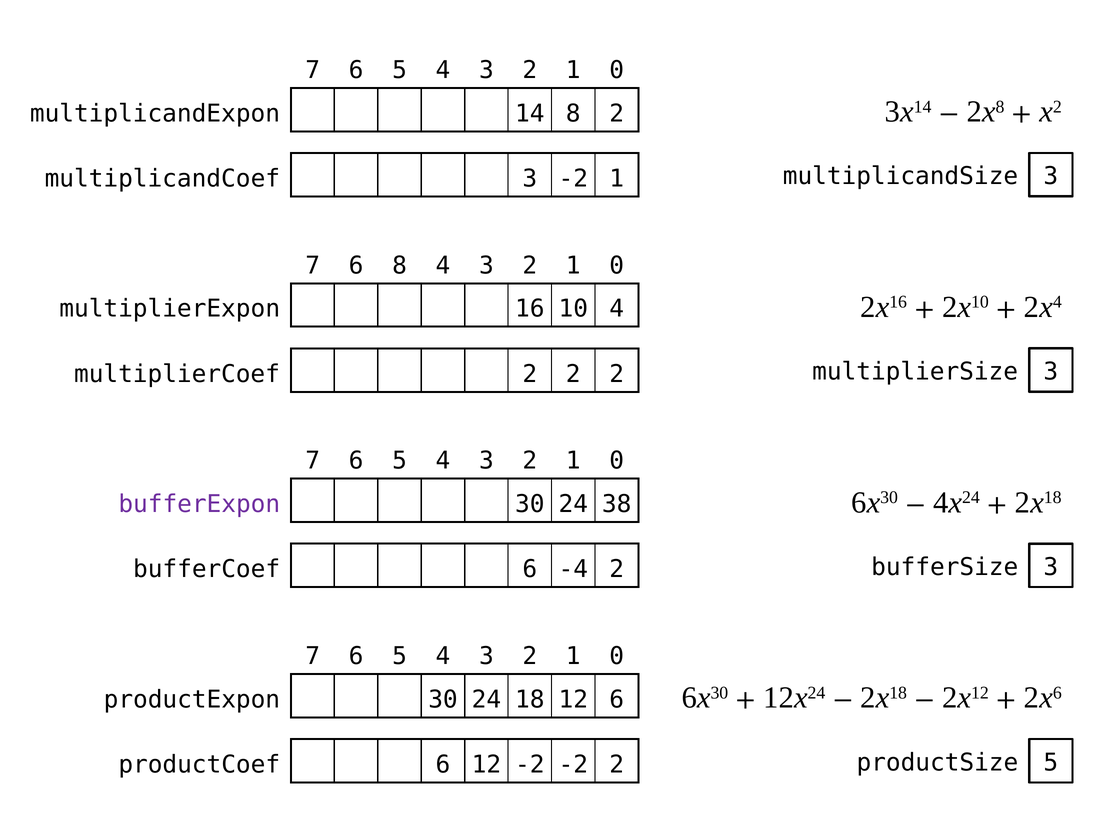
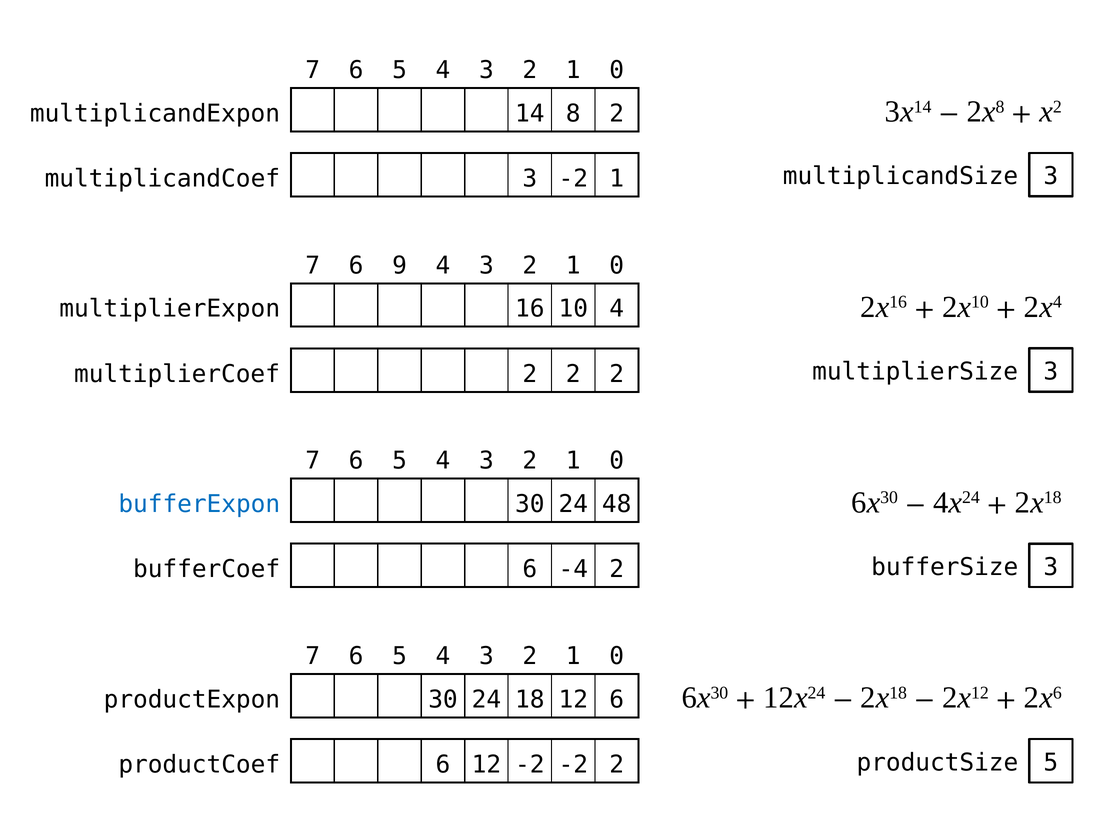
6 8: 8 -> 9 (400, 266)
bufferExpon colour: purple -> blue (199, 504)
38: 38 -> 48 (617, 504)
